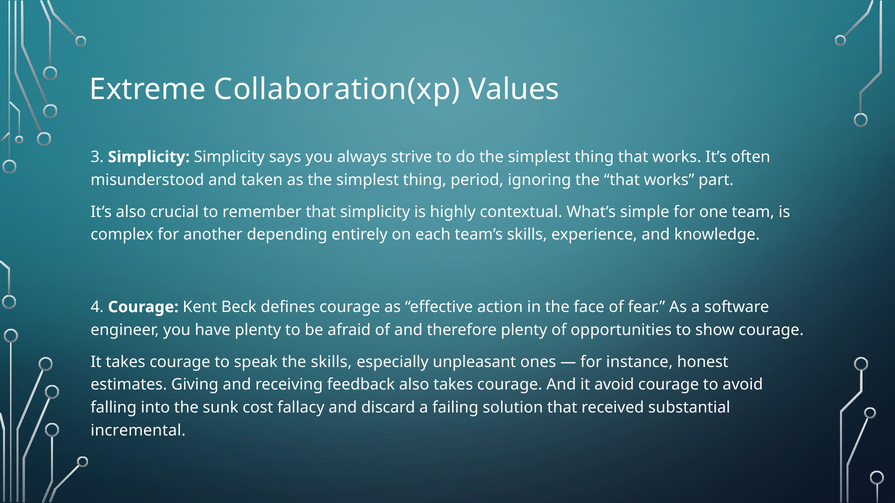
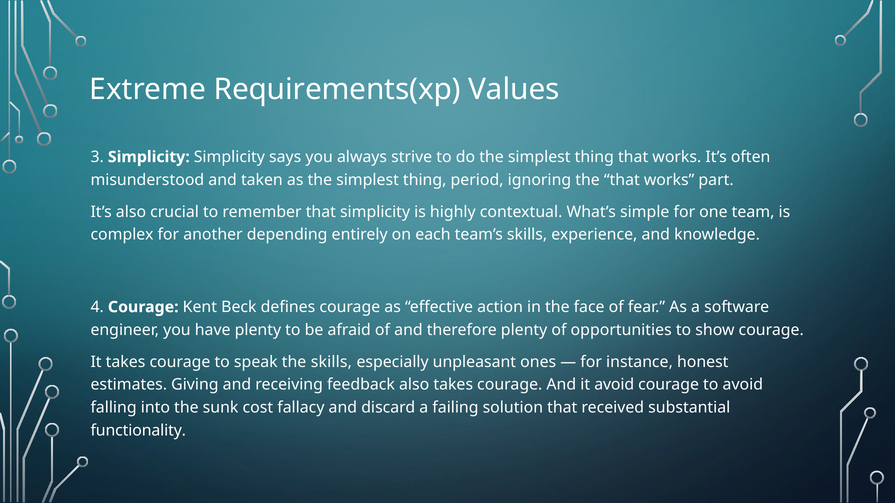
Collaboration(xp: Collaboration(xp -> Requirements(xp (337, 89)
incremental: incremental -> functionality (138, 431)
